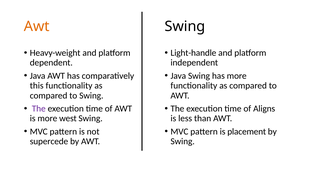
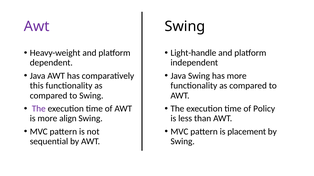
Awt colour: orange -> purple (37, 26)
Aligns: Aligns -> Policy (264, 109)
west: west -> align (68, 119)
supercede: supercede -> sequential (49, 142)
